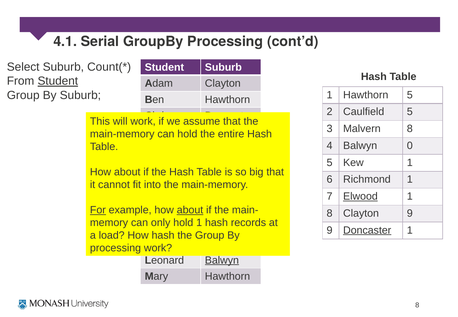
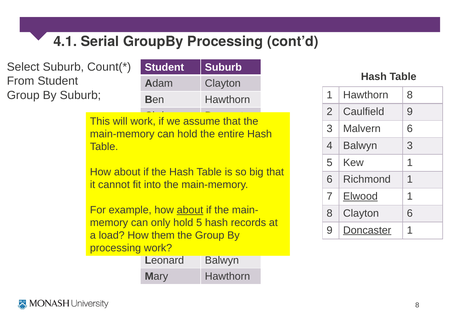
Student underline: present -> none (58, 81)
Hawthorn 5: 5 -> 8 (410, 95)
Caulfield 5: 5 -> 9 (410, 112)
Malvern 8: 8 -> 6 (410, 129)
Balwyn 0: 0 -> 3 (410, 146)
For underline: present -> none (98, 210)
Clayton 9: 9 -> 6 (410, 213)
hold 1: 1 -> 5 (199, 223)
How hash: hash -> them (163, 236)
Balwyn underline: present -> none (222, 260)
